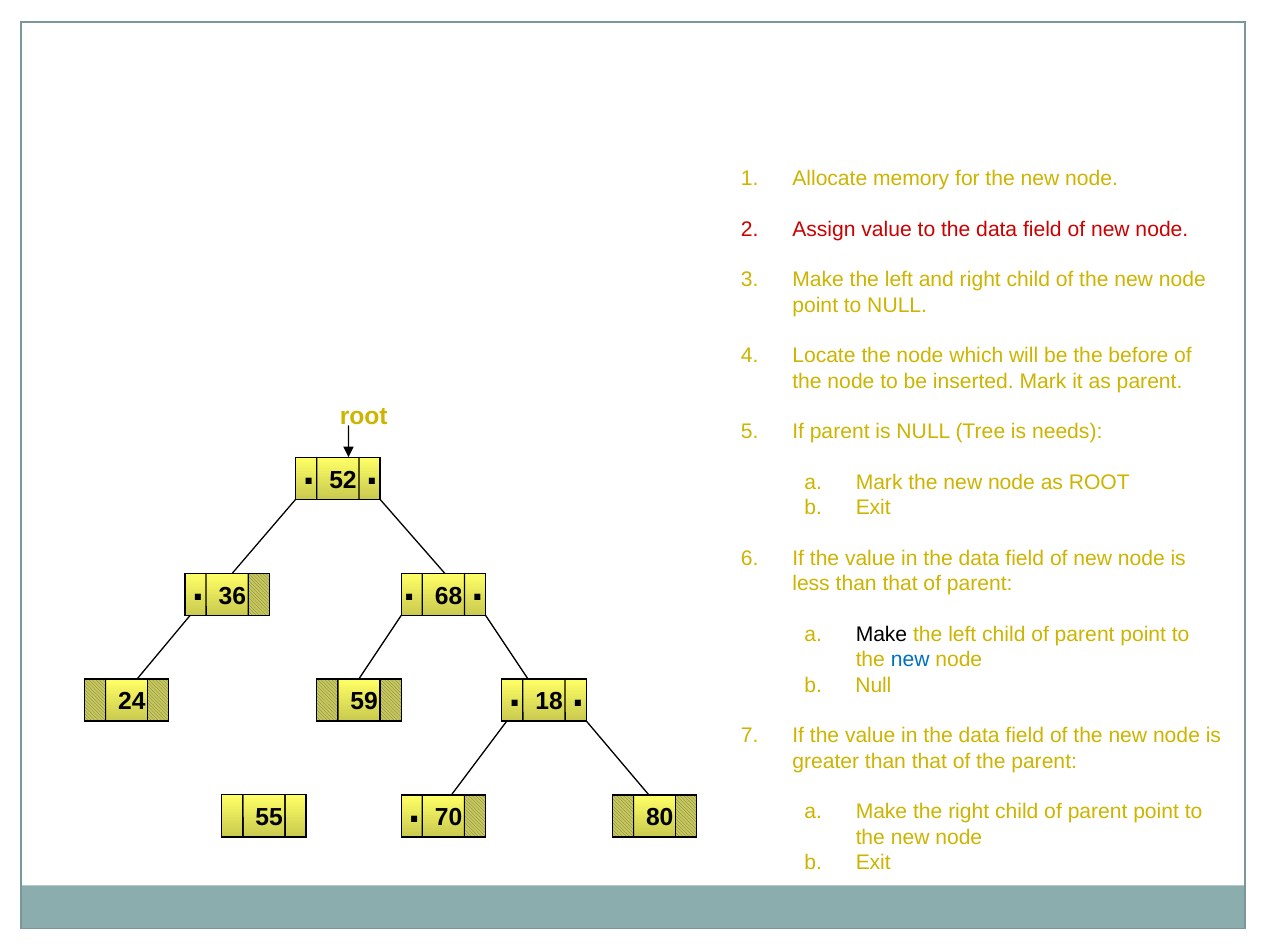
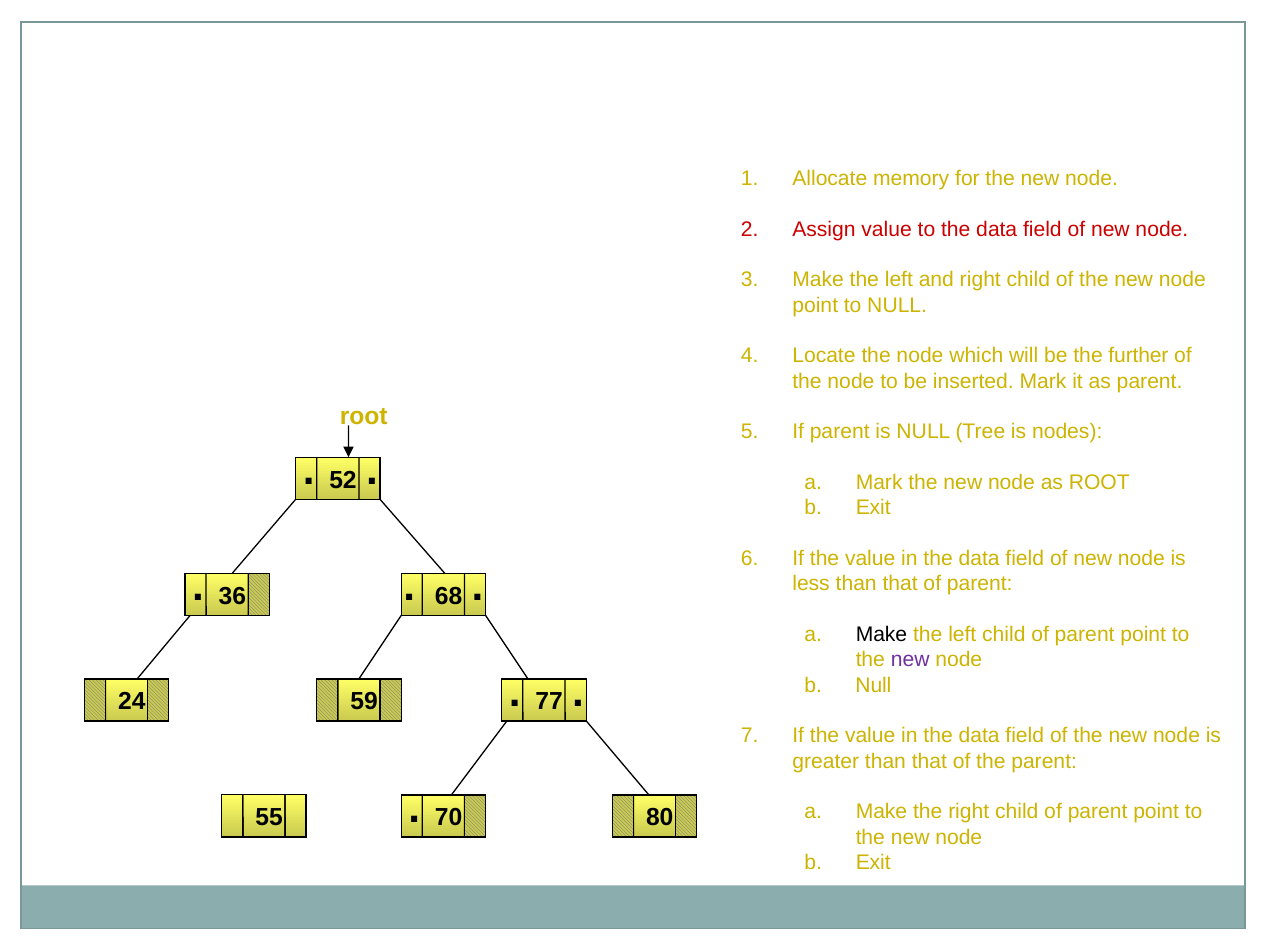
before: before -> further (1138, 356)
is needs: needs -> nodes (1067, 432)
new colour: blue -> purple (910, 660)
18: 18 -> 77 (549, 702)
